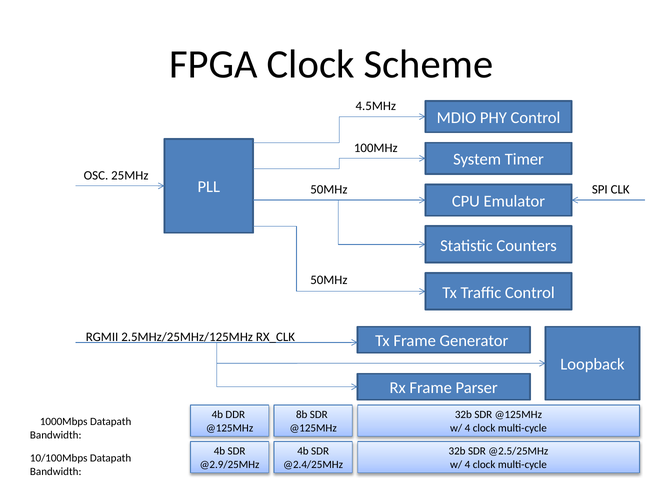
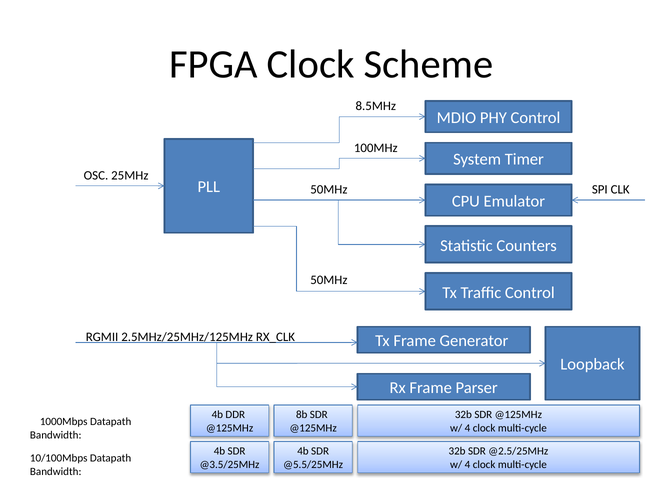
4.5MHz: 4.5MHz -> 8.5MHz (376, 106)
@2.9/25MHz: @2.9/25MHz -> @3.5/25MHz (230, 465)
@2.4/25MHz: @2.4/25MHz -> @5.5/25MHz (313, 465)
